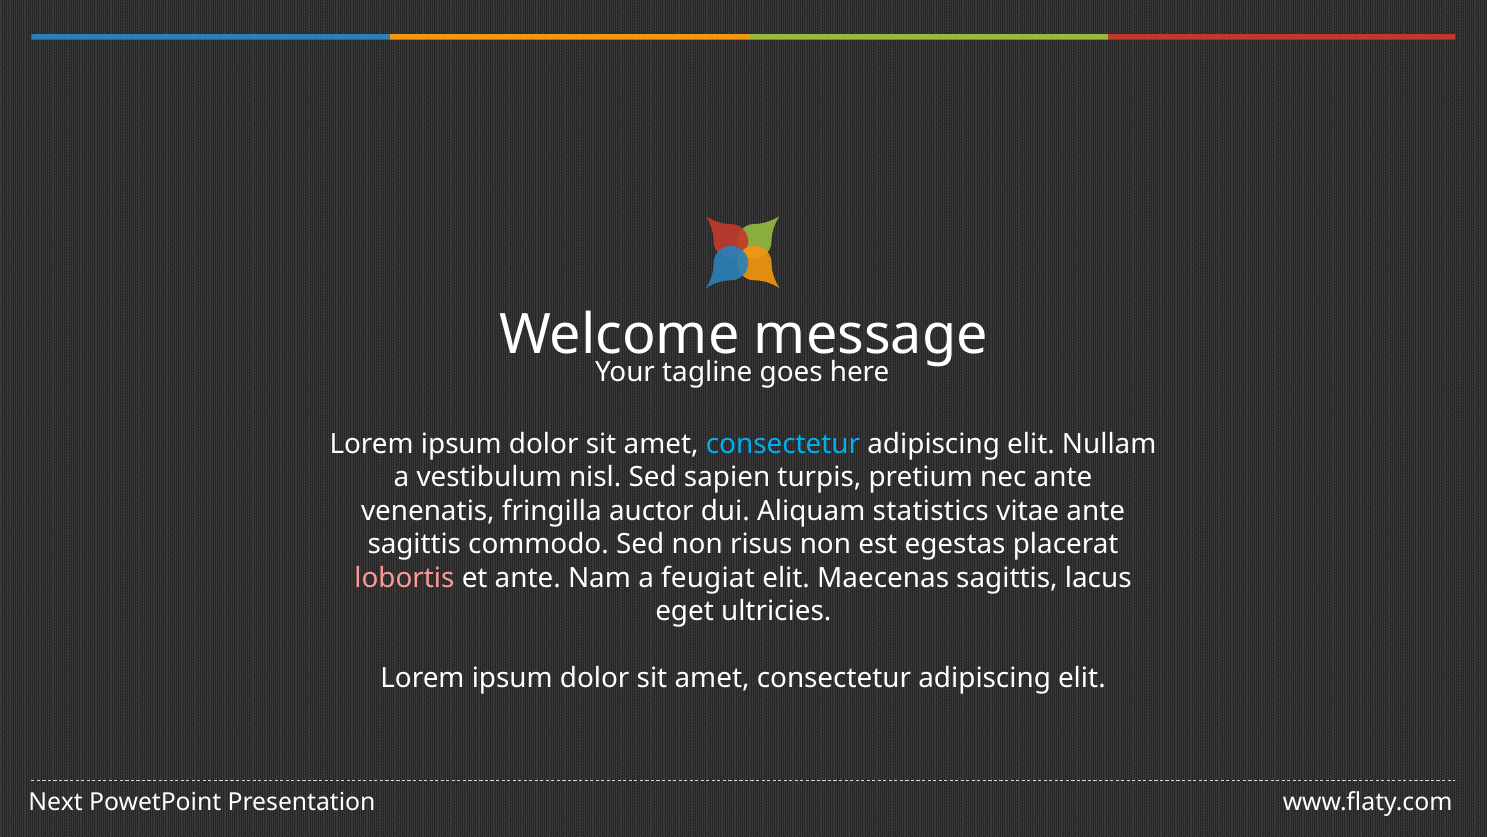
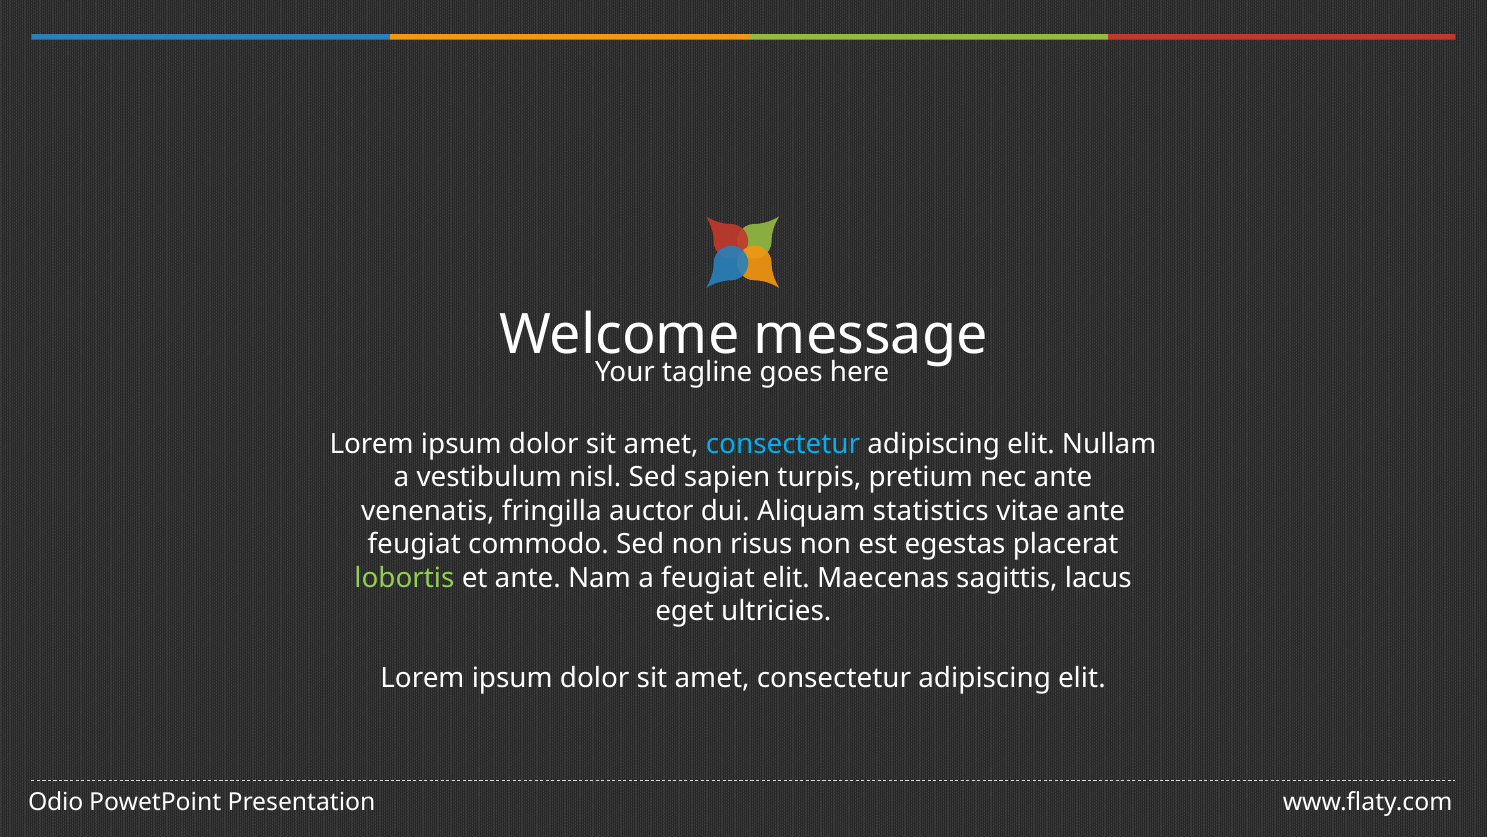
sagittis: sagittis -> feugiat (414, 544)
lobortis colour: pink -> light green (404, 578)
Next: Next -> Odio (56, 802)
